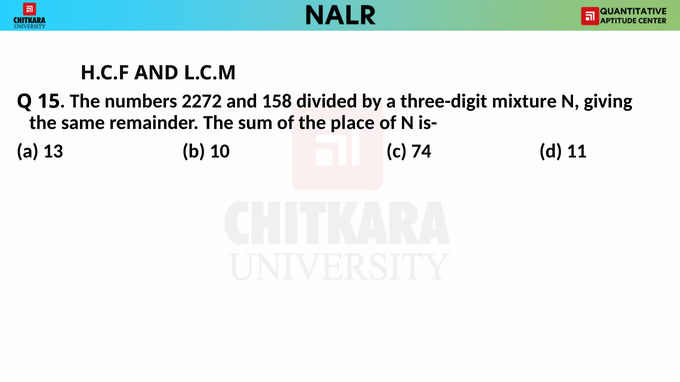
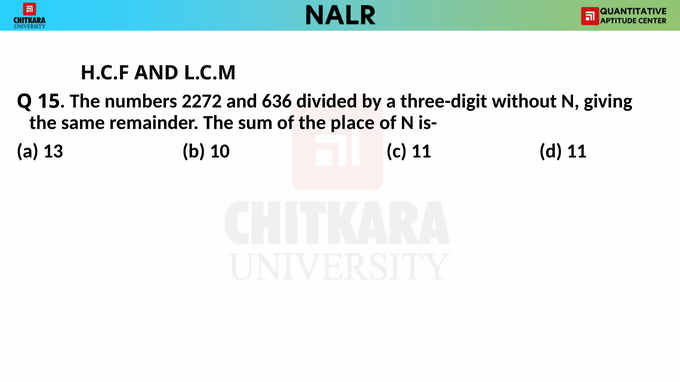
158: 158 -> 636 (277, 101)
mixture: mixture -> without (524, 101)
c 74: 74 -> 11 (421, 151)
